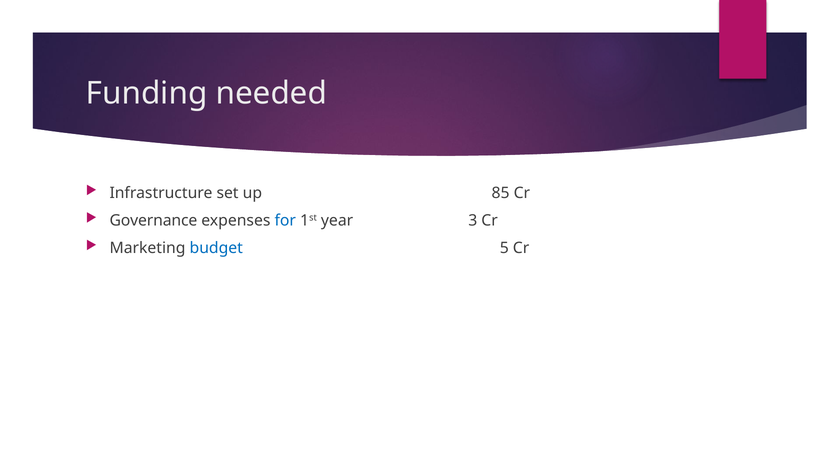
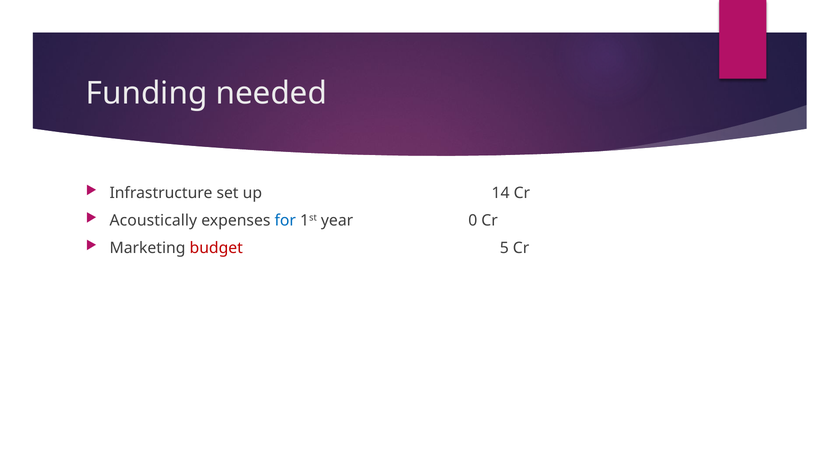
85: 85 -> 14 (501, 193)
Governance: Governance -> Acoustically (153, 221)
3: 3 -> 0 (473, 221)
budget colour: blue -> red (216, 248)
